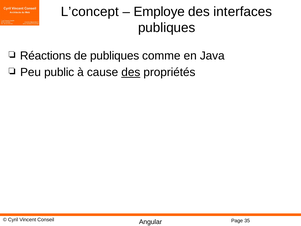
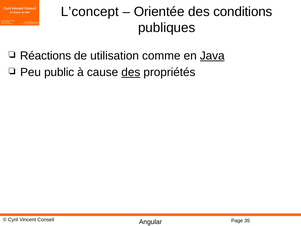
Employe: Employe -> Orientée (159, 12)
interfaces: interfaces -> conditions (243, 12)
de publiques: publiques -> utilisation (115, 56)
Java underline: none -> present (212, 56)
